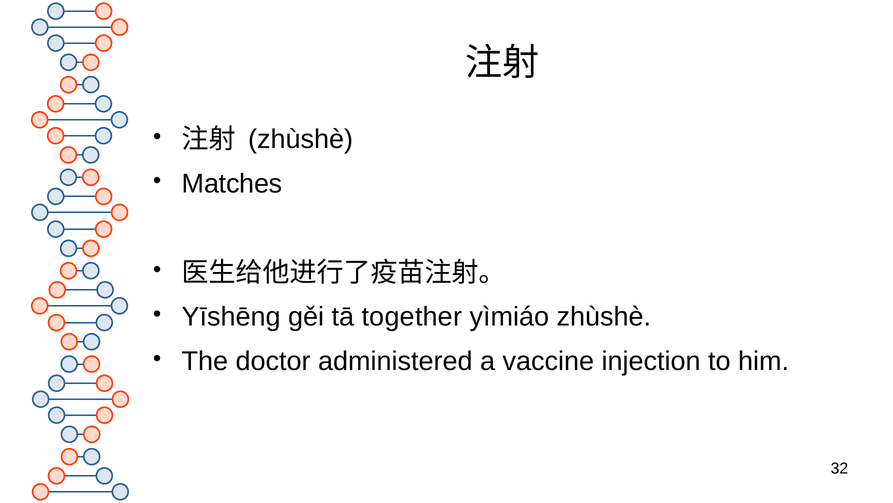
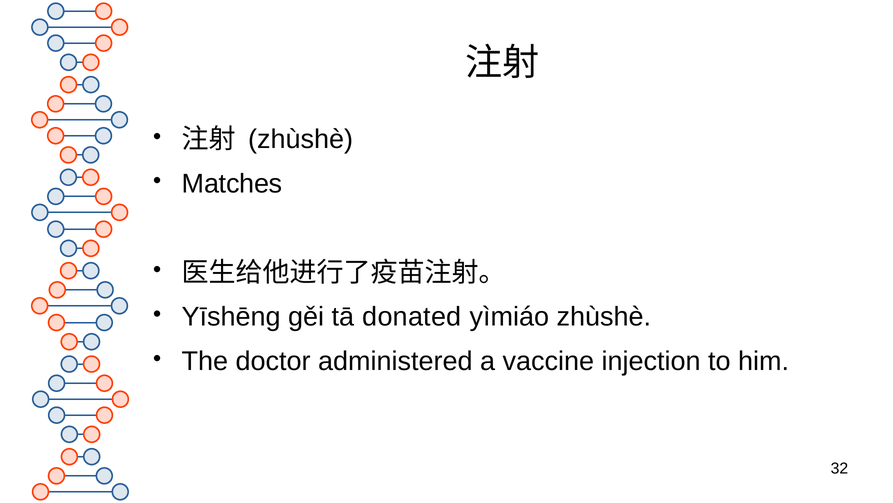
together: together -> donated (412, 317)
